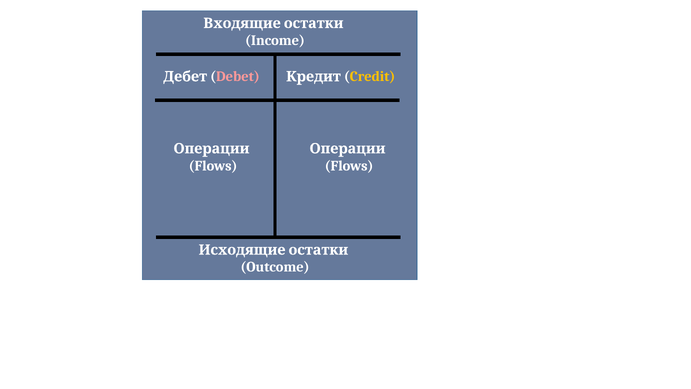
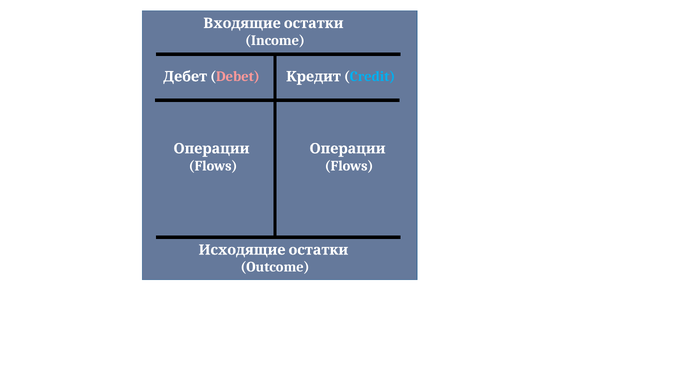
Credit colour: yellow -> light blue (373, 77)
